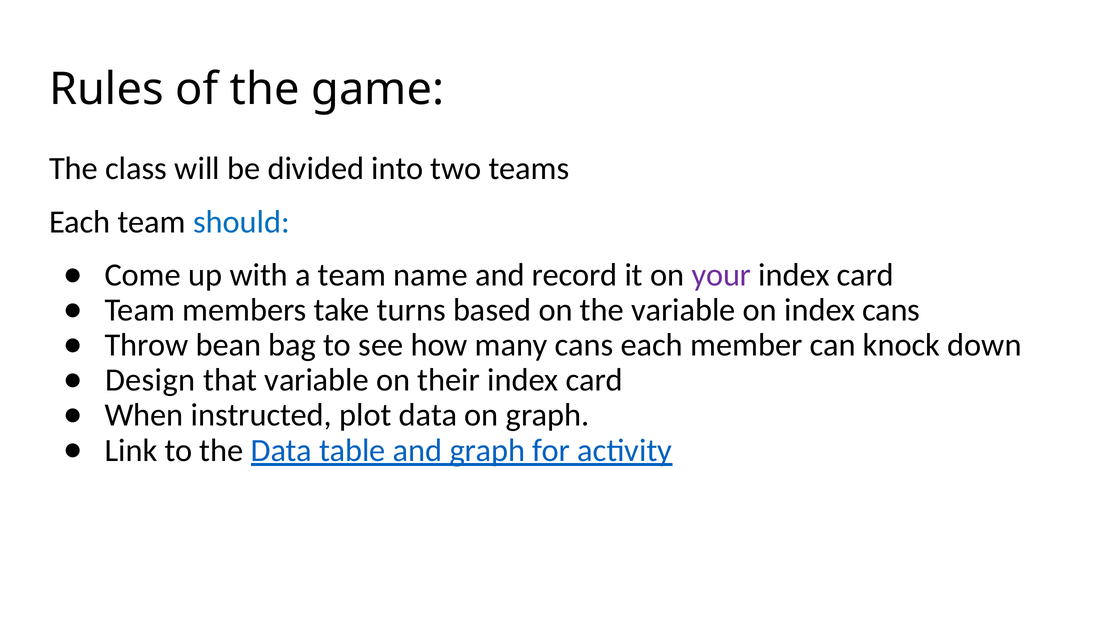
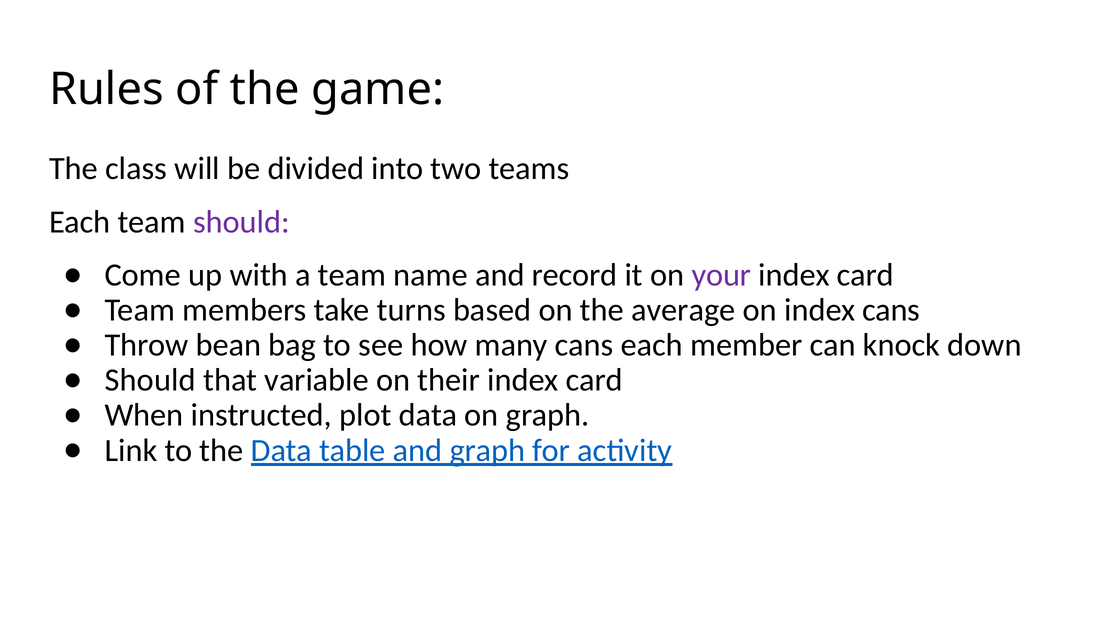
should colour: blue -> purple (241, 222)
the variable: variable -> average (683, 310)
Design: Design -> Should (150, 380)
